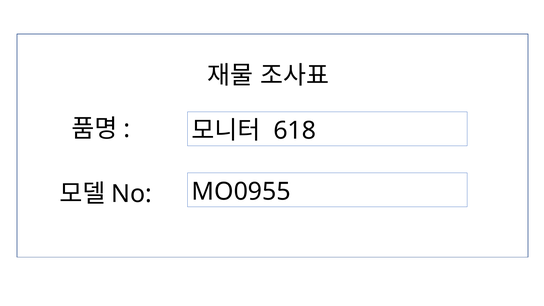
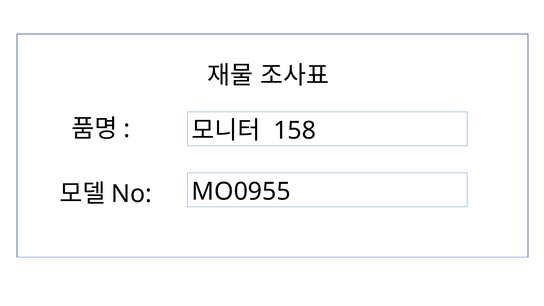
618: 618 -> 158 (295, 131)
